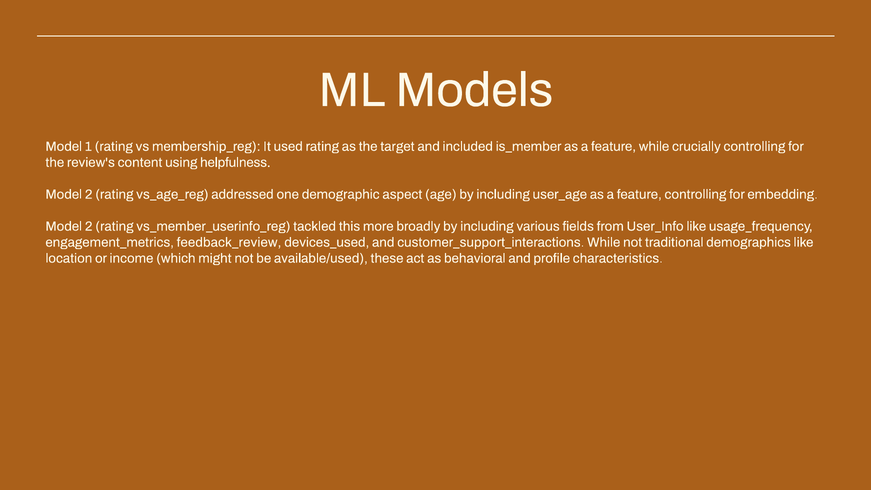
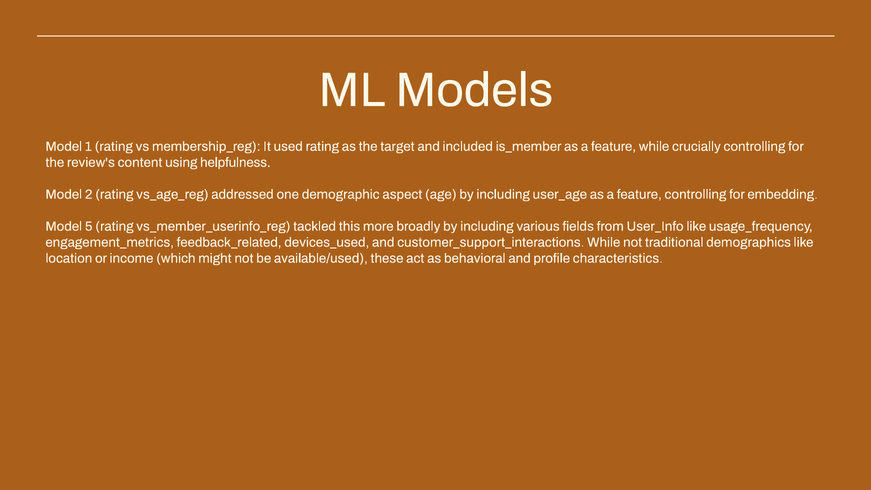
2: 2 -> 5 (89, 226)
feedback_review: feedback_review -> feedback_related (229, 242)
